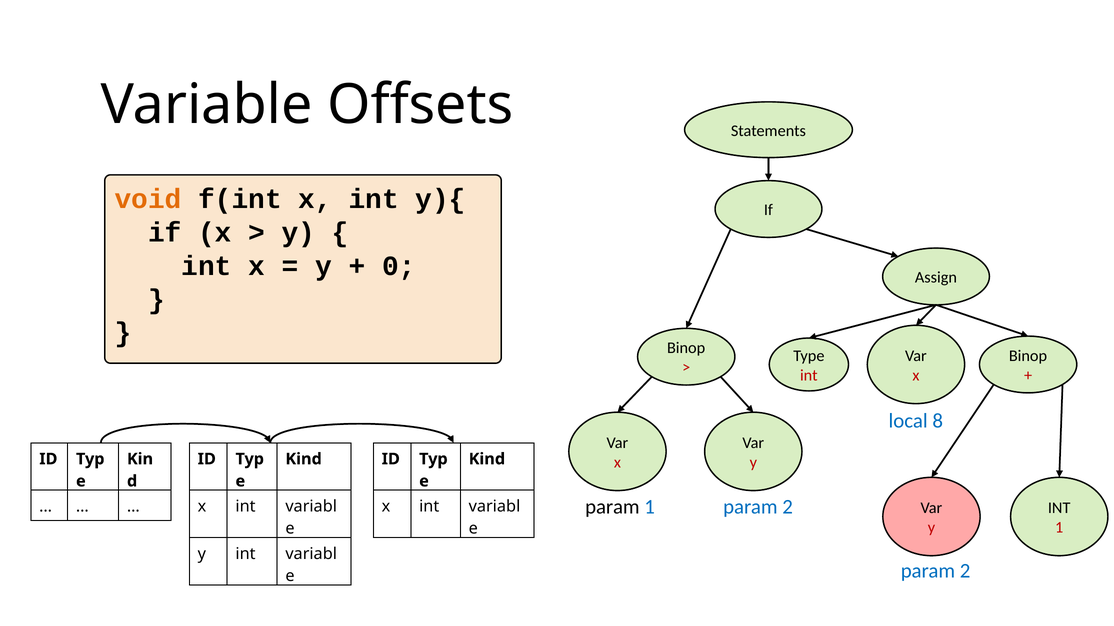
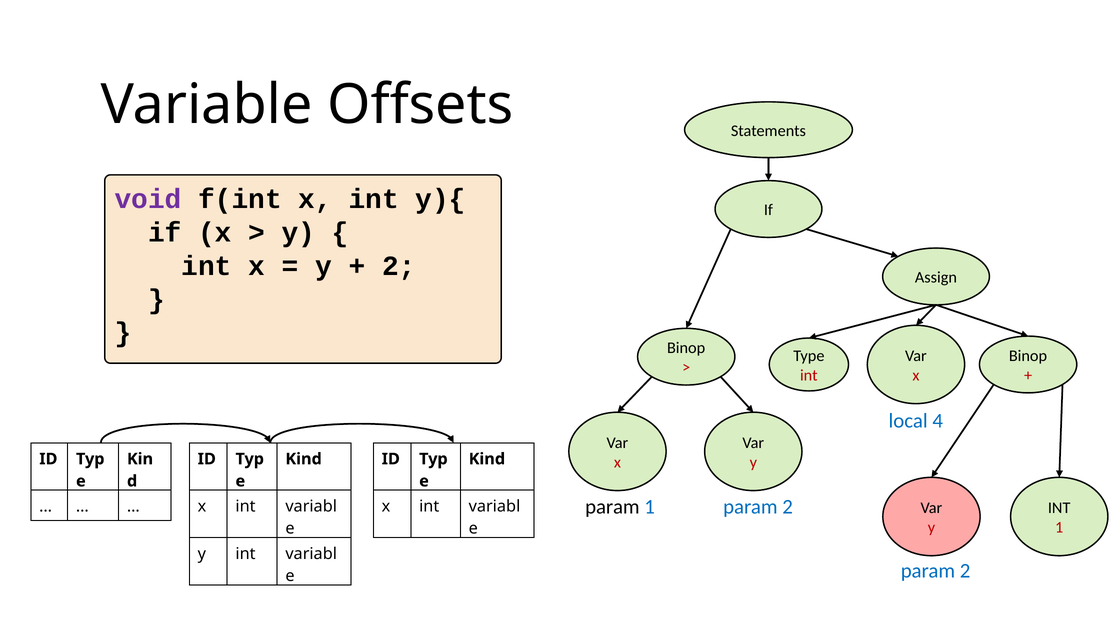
void colour: orange -> purple (148, 199)
0: 0 -> 2 (399, 266)
8: 8 -> 4 (938, 421)
